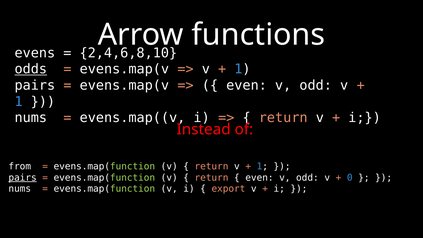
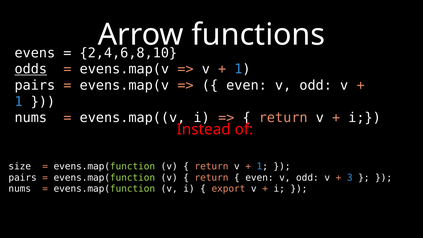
from: from -> size (20, 166)
pairs underline: present -> none (23, 178)
0: 0 -> 3 (350, 178)
